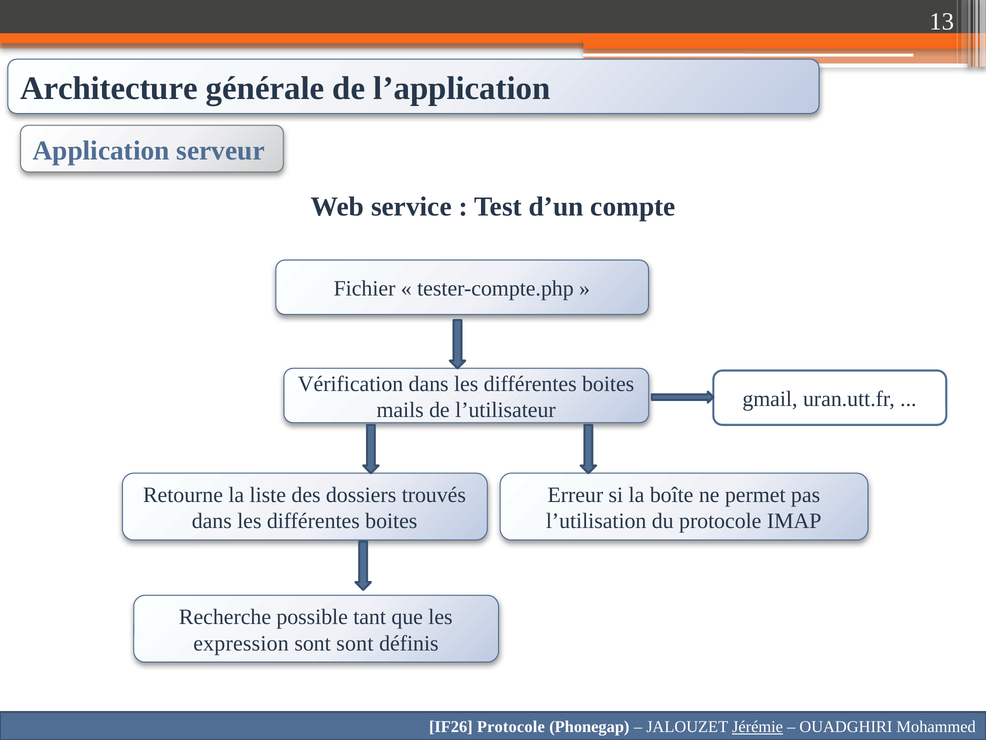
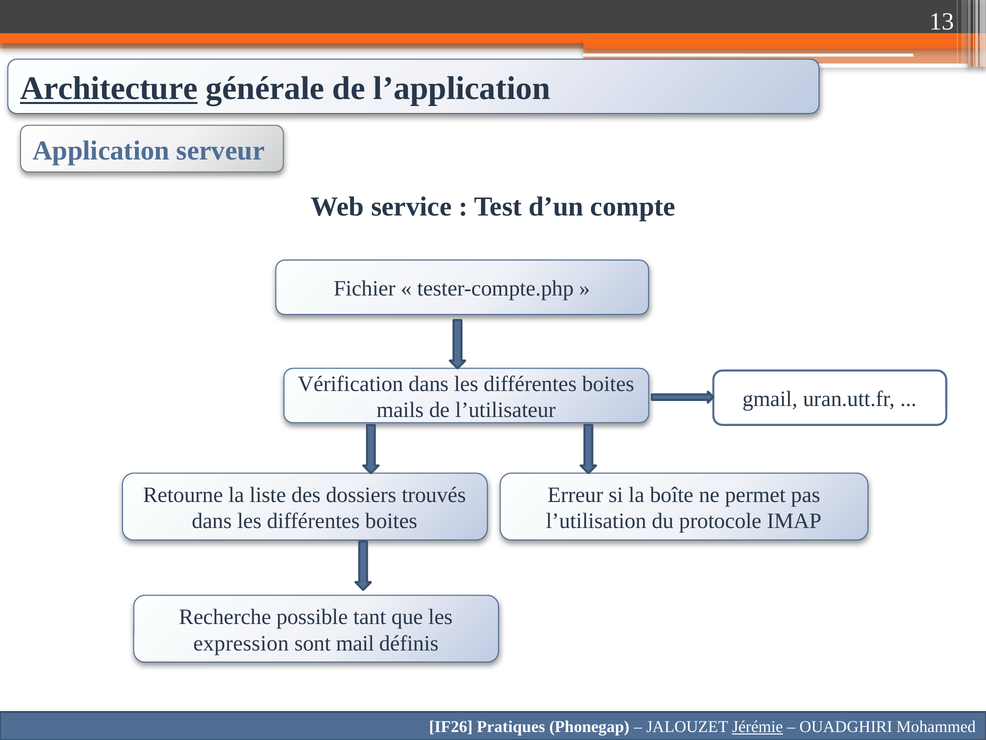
Architecture underline: none -> present (109, 89)
sont sont: sont -> mail (355, 643)
IF26 Protocole: Protocole -> Pratiques (511, 727)
